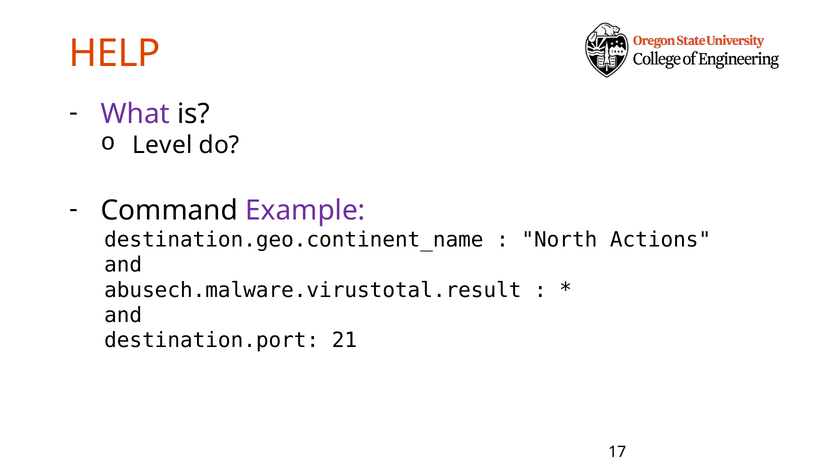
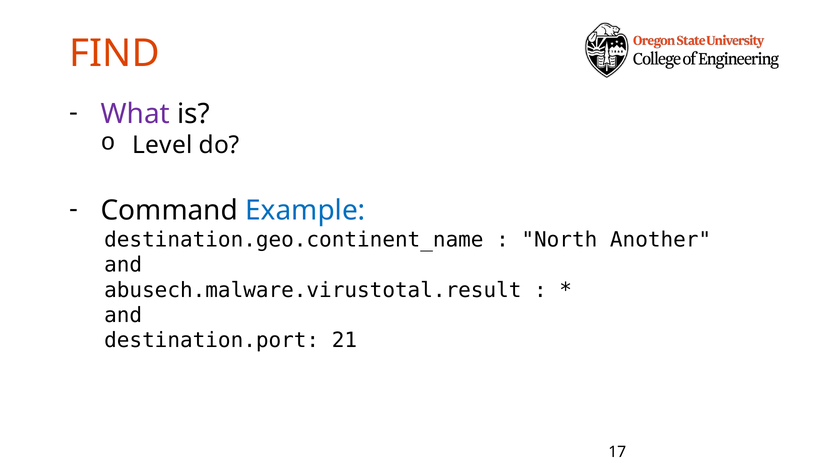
HELP: HELP -> FIND (114, 54)
Example colour: purple -> blue (305, 210)
Actions: Actions -> Another (661, 239)
